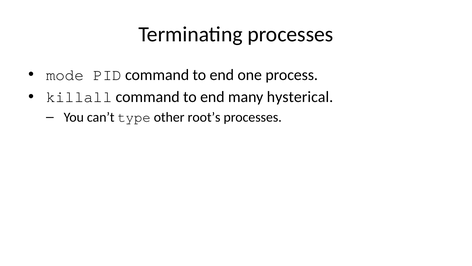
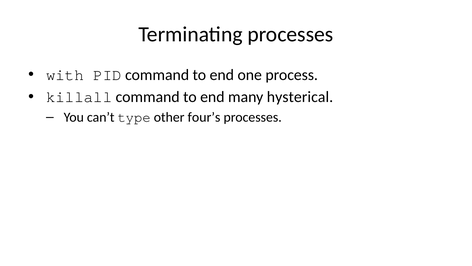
mode: mode -> with (65, 75)
root’s: root’s -> four’s (204, 117)
